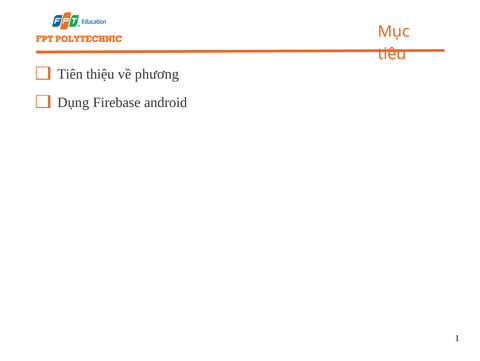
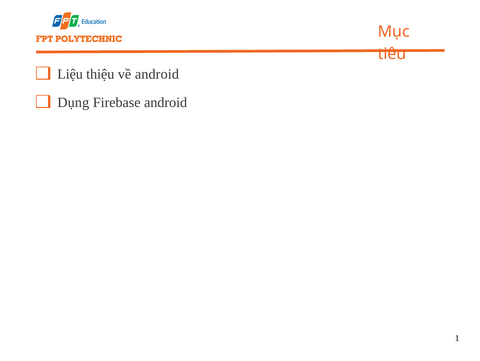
Tiên: Tiên -> Liệu (70, 74)
về phương: phương -> android (157, 74)
